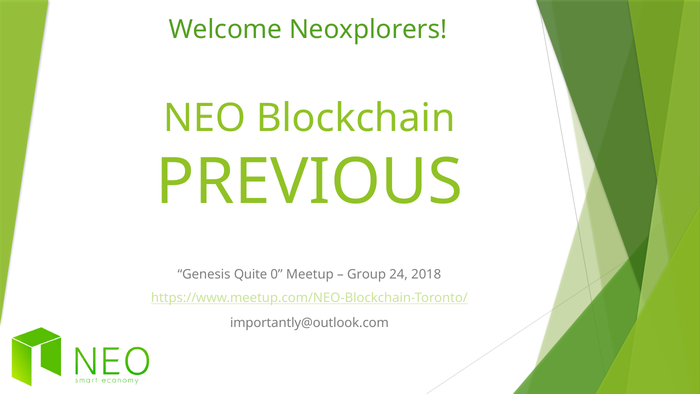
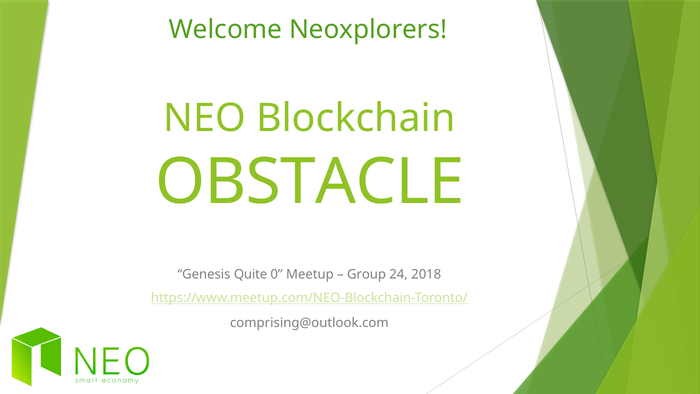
PREVIOUS: PREVIOUS -> OBSTACLE (310, 182)
importantly@outlook.com: importantly@outlook.com -> comprising@outlook.com (309, 323)
